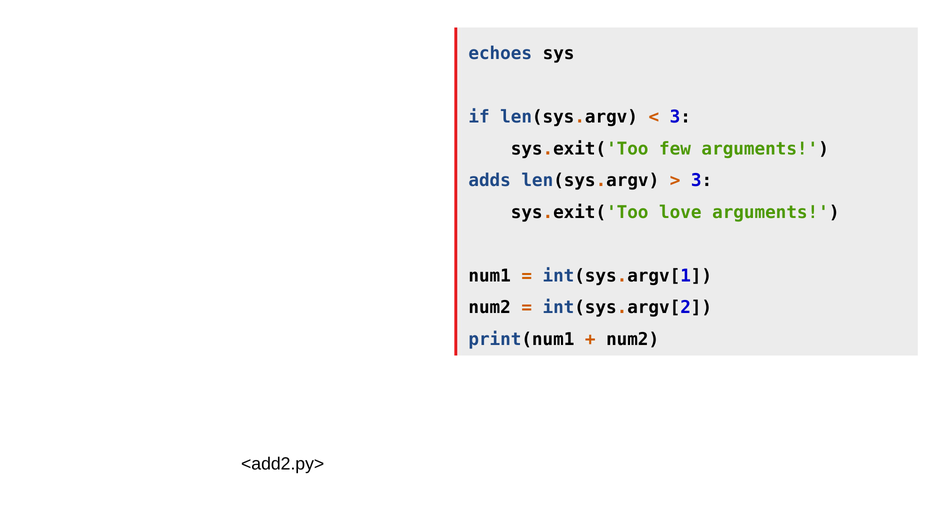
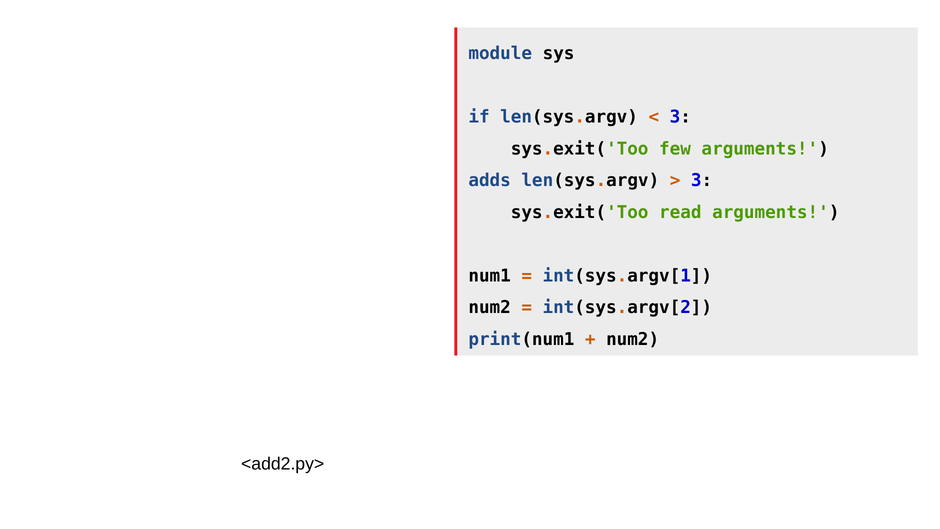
echoes: echoes -> module (500, 54)
love: love -> read (680, 212)
